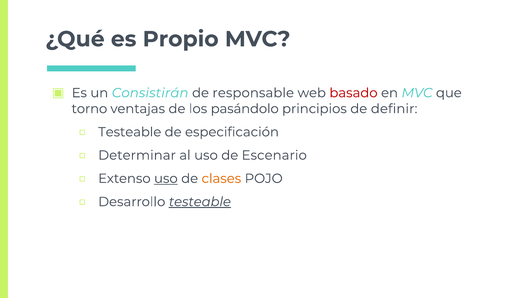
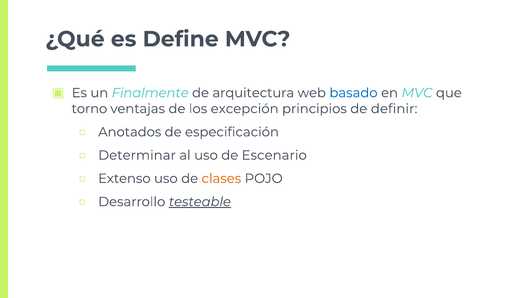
Propio: Propio -> Define (181, 39)
Consistirán: Consistirán -> Finalmente (150, 93)
responsable: responsable -> arquitectura (253, 93)
basado colour: red -> blue (353, 93)
pasándolo: pasándolo -> excepción (245, 109)
Testeable: Testeable -> Anotados (130, 132)
uso underline: present -> none (166, 178)
